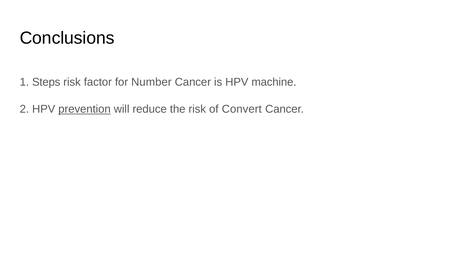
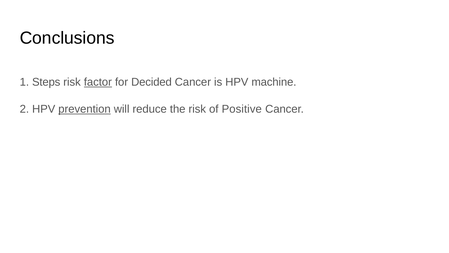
factor underline: none -> present (98, 82)
Number: Number -> Decided (152, 82)
Convert: Convert -> Positive (242, 109)
